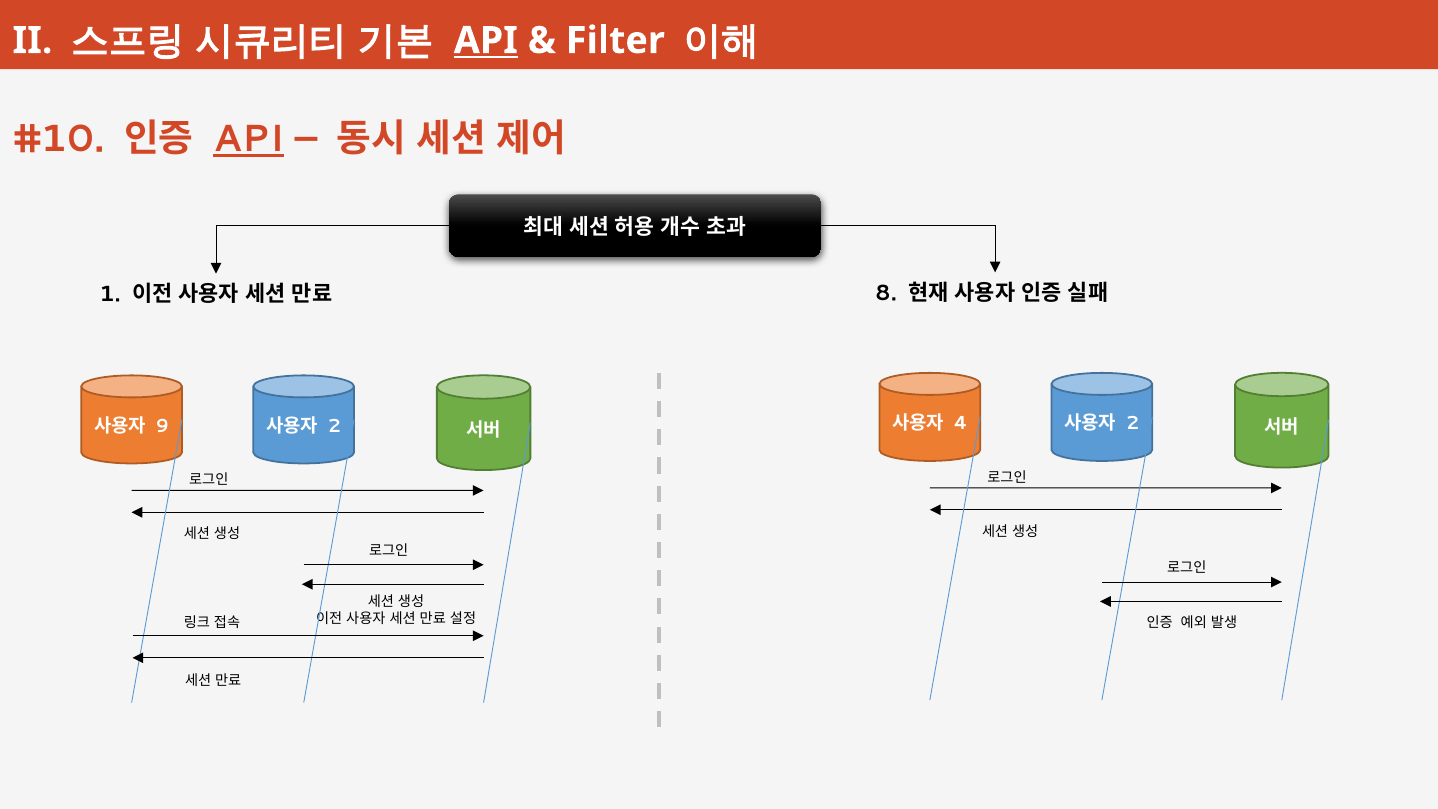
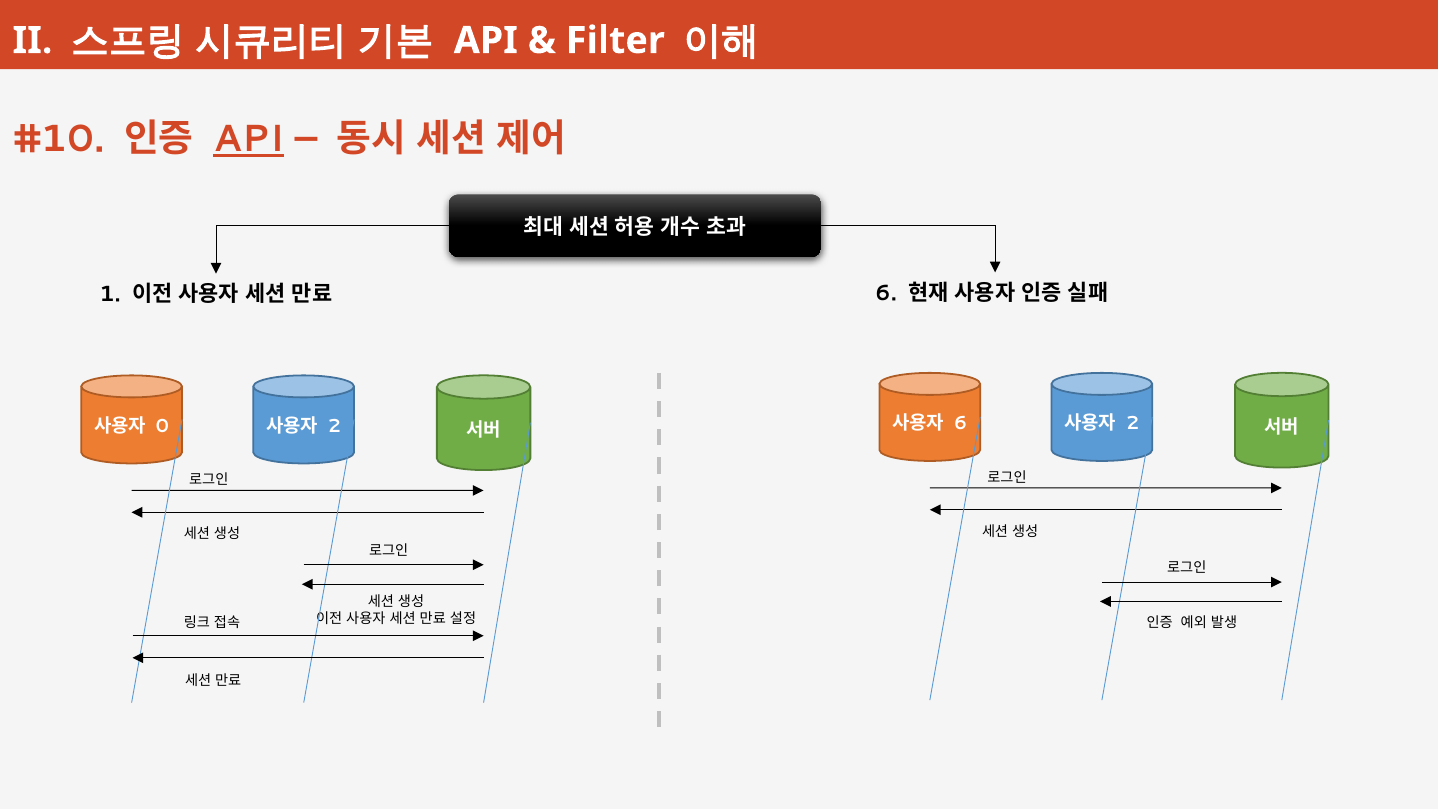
API underline: present -> none (486, 41)
8: 8 -> 6 (886, 293)
4: 4 -> 6 (961, 424)
9: 9 -> 0 (162, 426)
